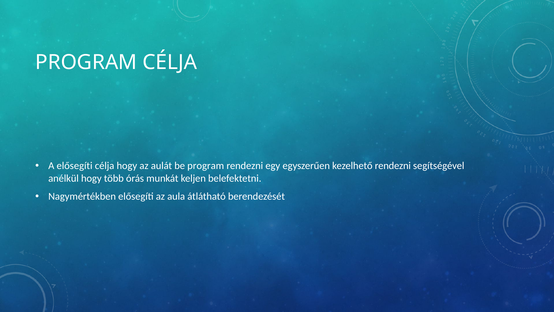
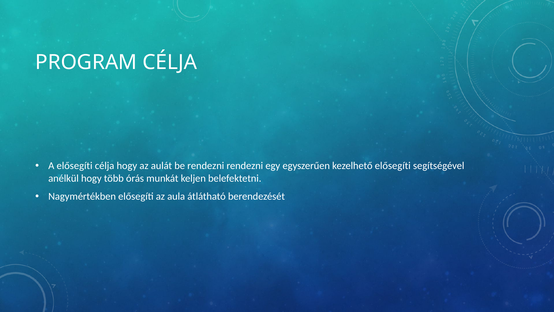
be program: program -> rendezni (206, 166)
kezelhető rendezni: rendezni -> elősegíti (393, 166)
